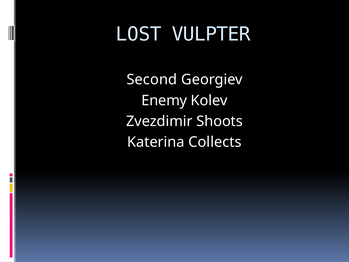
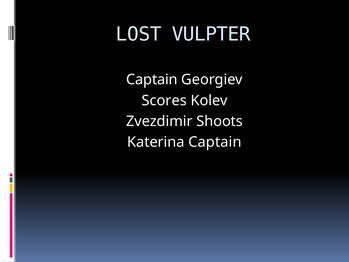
Second: Second -> Captain (152, 80)
Enemy: Enemy -> Scores (164, 100)
Katerina Collects: Collects -> Captain (215, 142)
